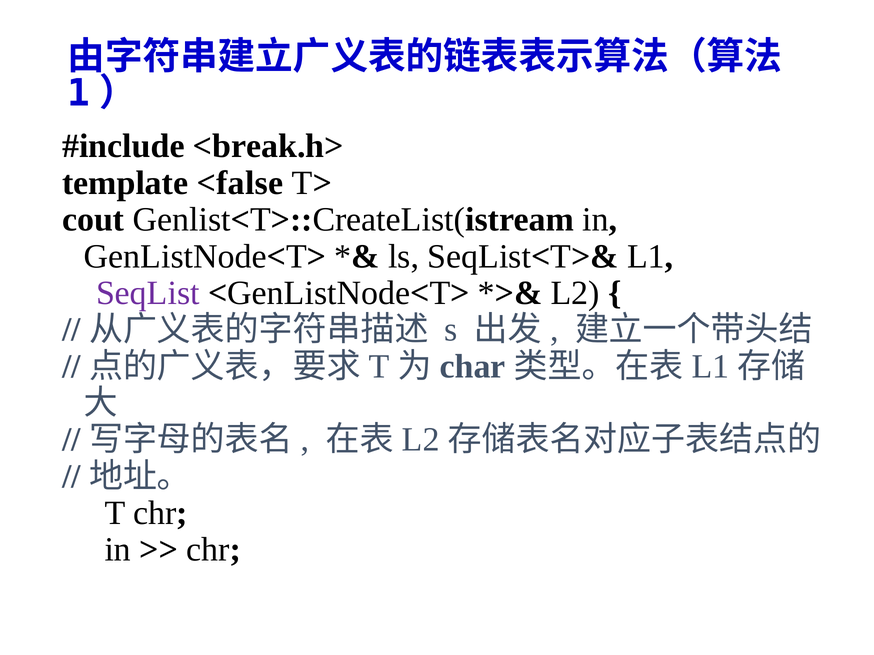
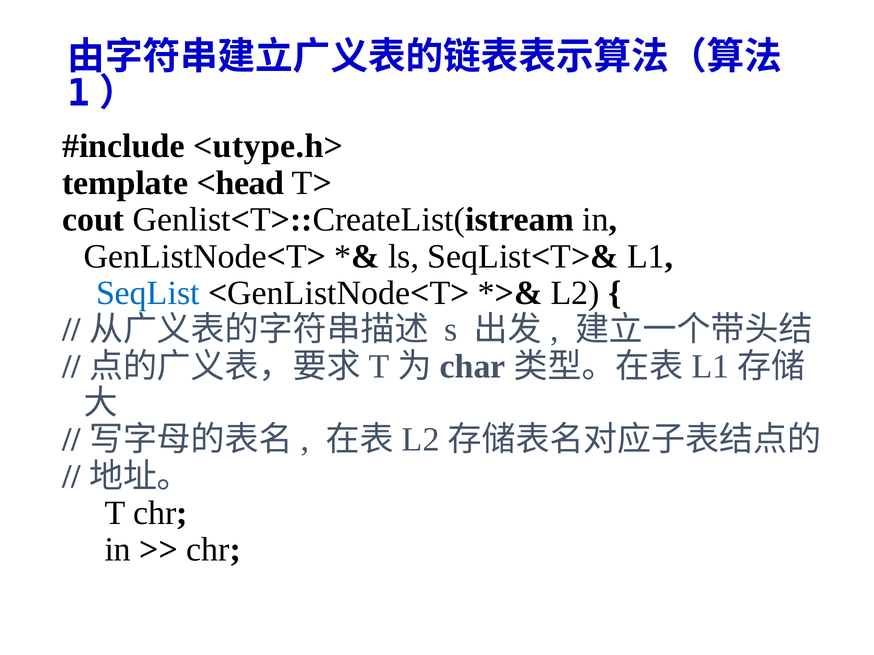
<break.h>: <break.h> -> <utype.h> (268, 146)
<false: <false -> <head (240, 183)
SeqList colour: purple -> blue (148, 293)
